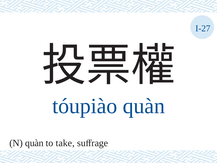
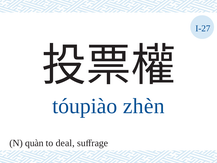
tóupiào quàn: quàn -> zhèn (144, 106)
take: take -> deal (65, 143)
